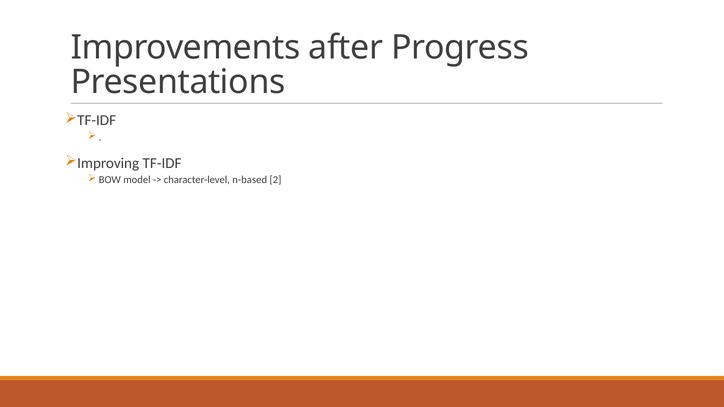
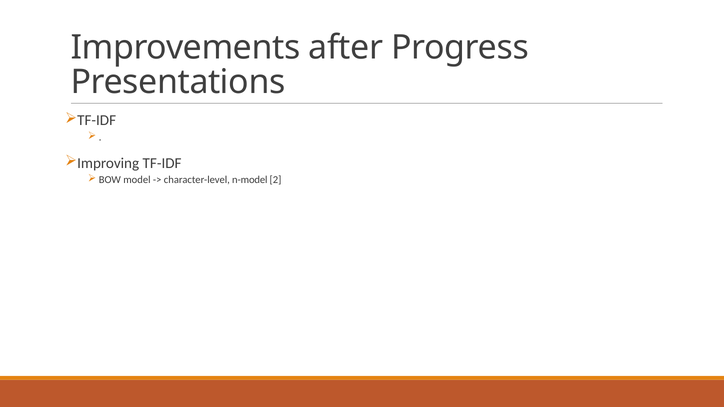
n-based: n-based -> n-model (250, 180)
